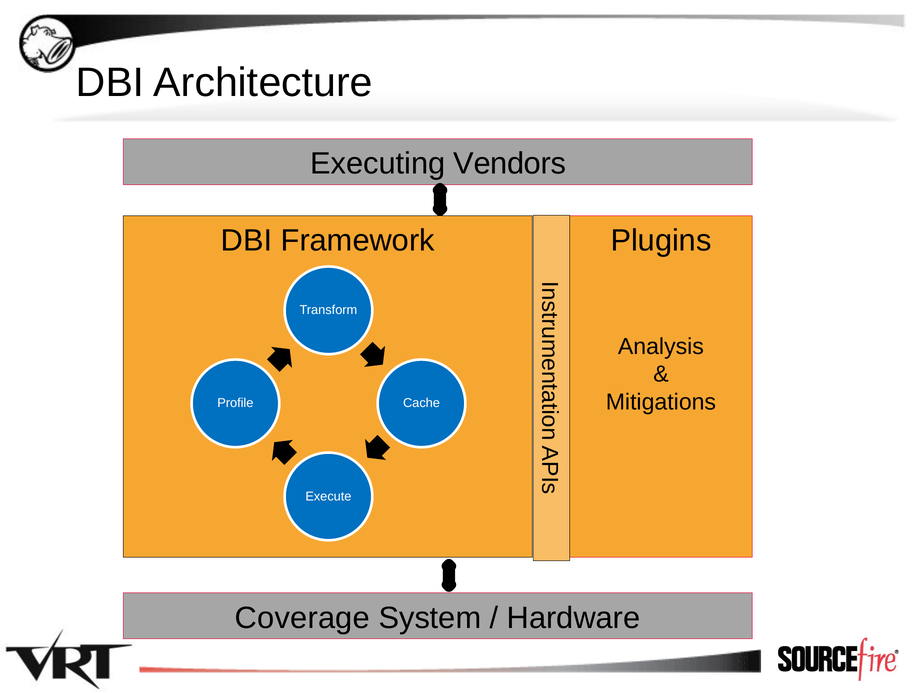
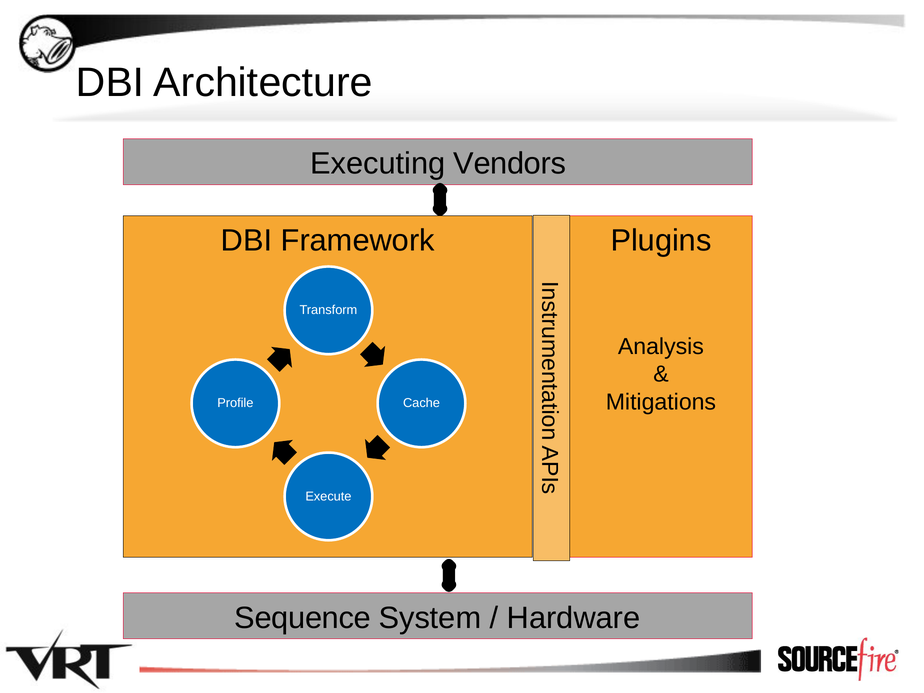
Coverage: Coverage -> Sequence (303, 618)
